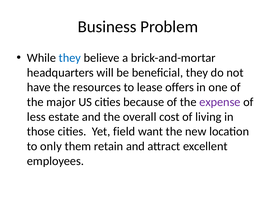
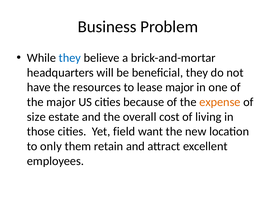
lease offers: offers -> major (180, 87)
expense colour: purple -> orange (220, 102)
less: less -> size (36, 117)
